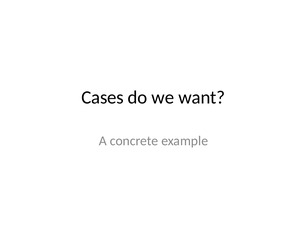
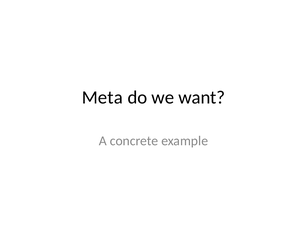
Cases: Cases -> Meta (102, 98)
